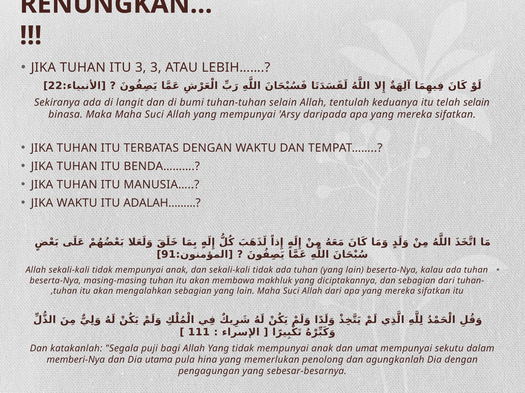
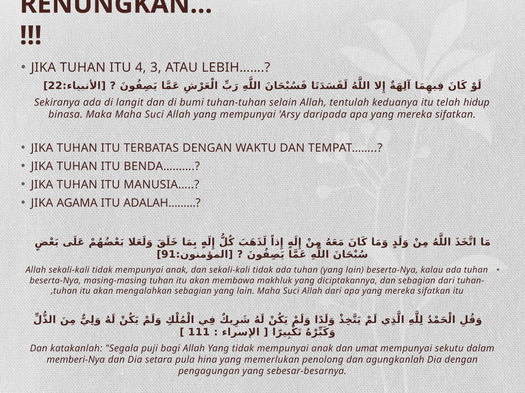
ITU 3: 3 -> 4 (141, 68)
telah selain: selain -> hidup (476, 103)
JIKA WAKTU: WAKTU -> AGAMA (77, 203)
utama: utama -> setara (159, 360)
